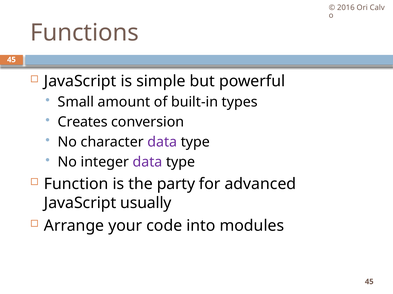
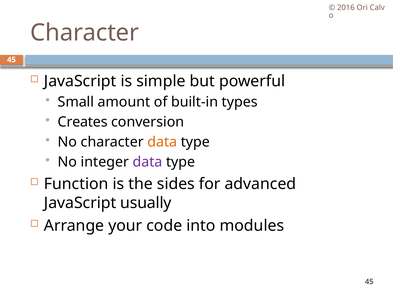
Functions: Functions -> Character (85, 33)
data colour: purple -> orange (162, 142)
party: party -> sides (176, 184)
